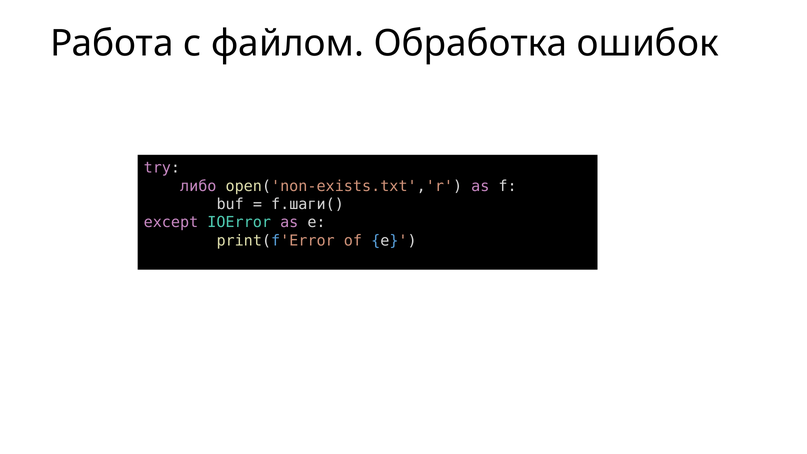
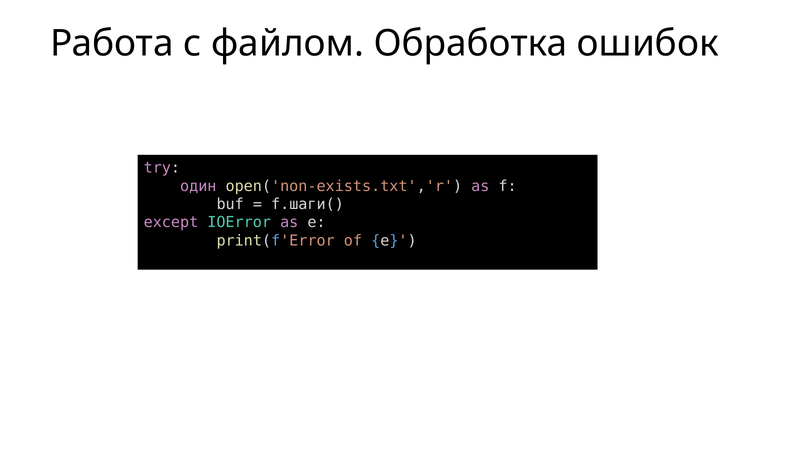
либо: либо -> один (198, 186)
